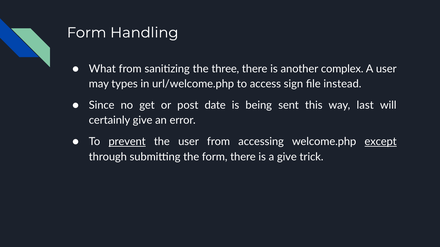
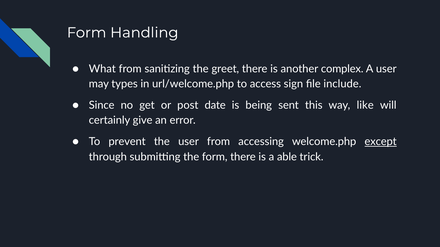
three: three -> greet (225, 69)
instead: instead -> include (342, 84)
last: last -> like (365, 105)
prevent underline: present -> none (127, 142)
a give: give -> able (287, 157)
